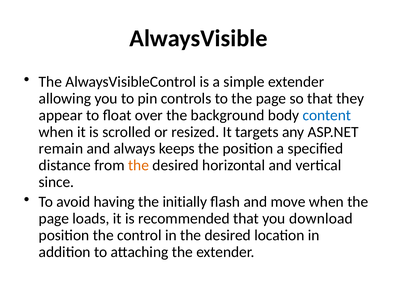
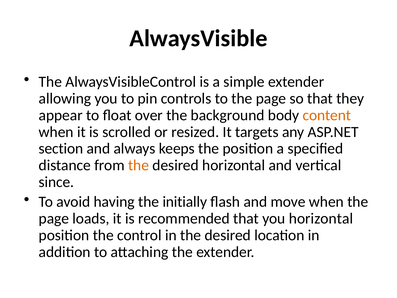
content colour: blue -> orange (327, 115)
remain: remain -> section (61, 149)
you download: download -> horizontal (321, 218)
